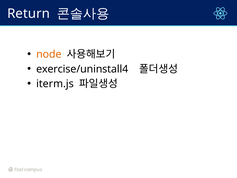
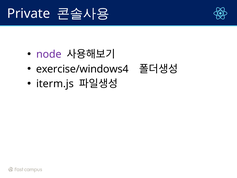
Return: Return -> Private (29, 14)
node colour: orange -> purple (49, 54)
exercise/uninstall4: exercise/uninstall4 -> exercise/windows4 (82, 69)
